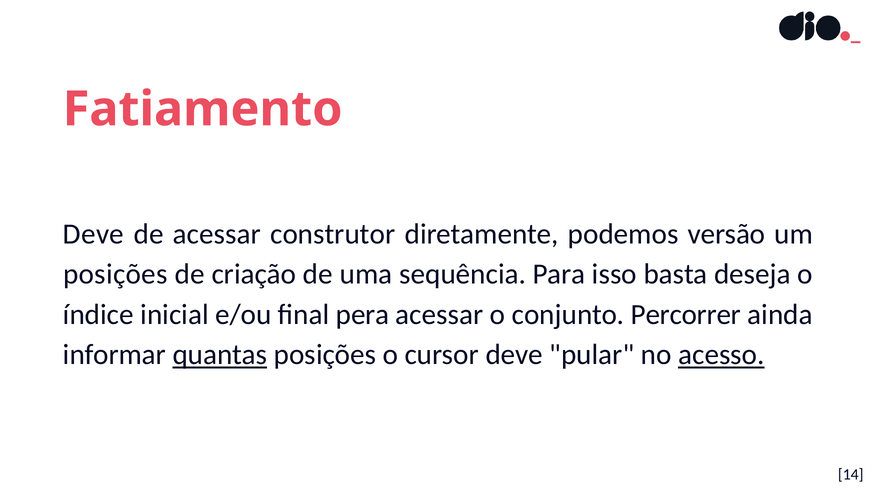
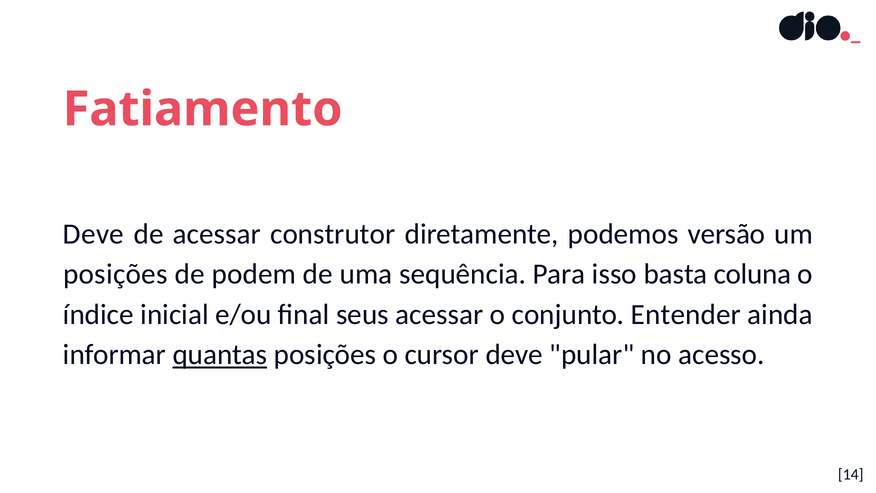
criação: criação -> podem (254, 274)
deseja: deseja -> coluna (753, 274)
pera: pera -> seus (362, 314)
Percorrer: Percorrer -> Entender (686, 314)
acesso underline: present -> none (721, 355)
